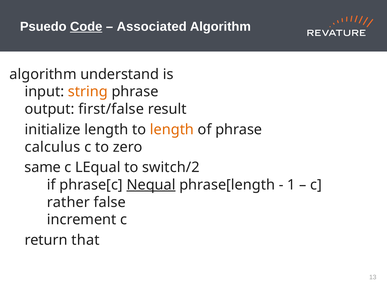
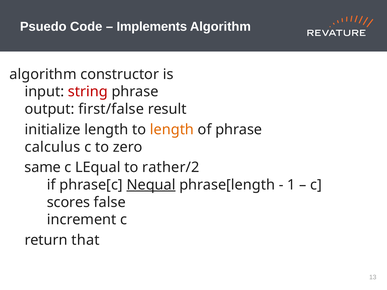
Code underline: present -> none (86, 27)
Associated: Associated -> Implements (152, 27)
understand: understand -> constructor (120, 74)
string colour: orange -> red (88, 92)
switch/2: switch/2 -> rather/2 (171, 168)
rather: rather -> scores (69, 202)
